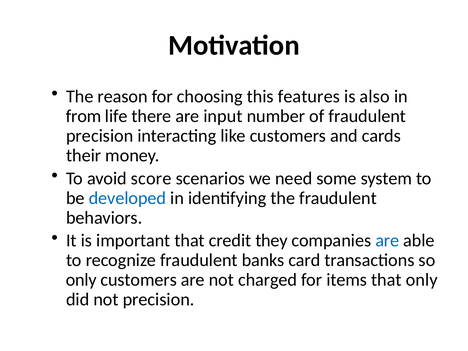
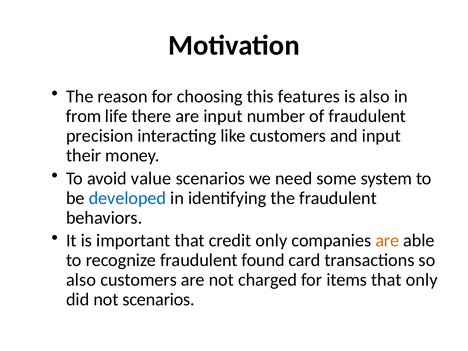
and cards: cards -> input (381, 136)
score: score -> value (151, 178)
credit they: they -> only (271, 241)
are colour: blue -> orange (387, 241)
banks: banks -> found (263, 260)
only: only -> also (81, 280)
not precision: precision -> scenarios (159, 300)
